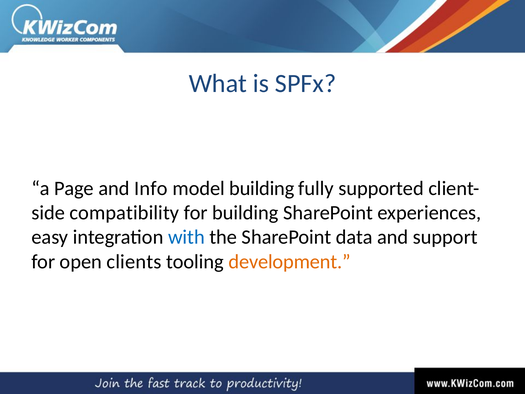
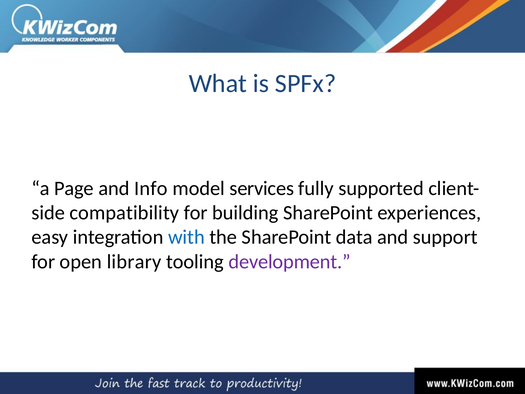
model building: building -> services (262, 188)
clients: clients -> library (134, 262)
development colour: orange -> purple (290, 262)
